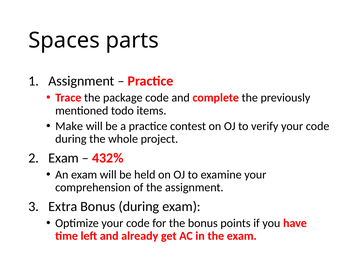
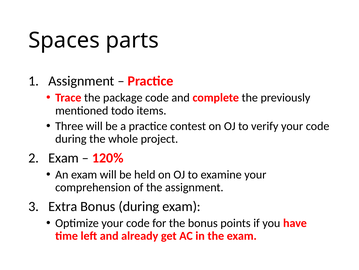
Make: Make -> Three (69, 126)
432%: 432% -> 120% (108, 158)
